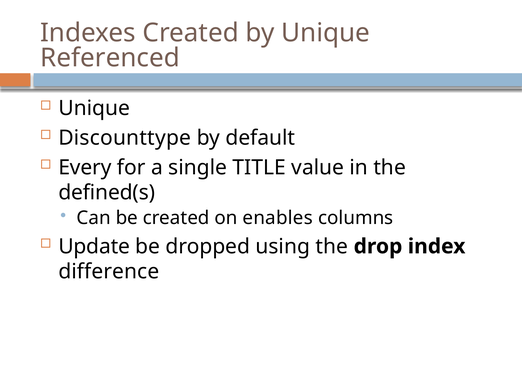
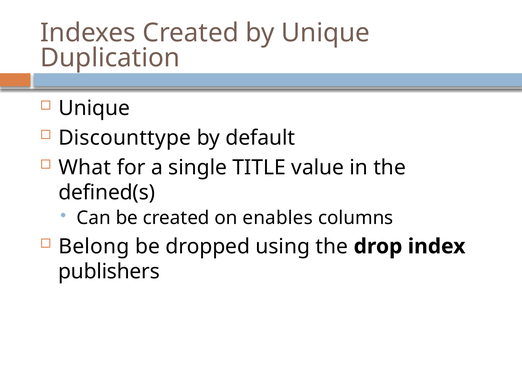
Referenced: Referenced -> Duplication (110, 58)
Every: Every -> What (85, 167)
Update: Update -> Belong (94, 246)
difference: difference -> publishers (109, 271)
